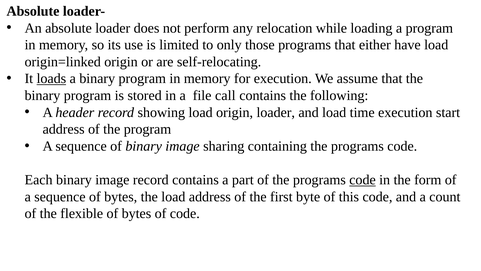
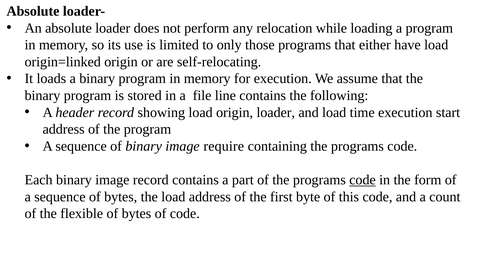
loads underline: present -> none (51, 79)
call: call -> line (225, 95)
sharing: sharing -> require (224, 146)
